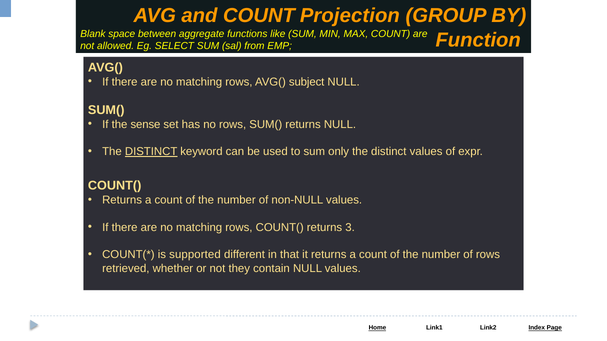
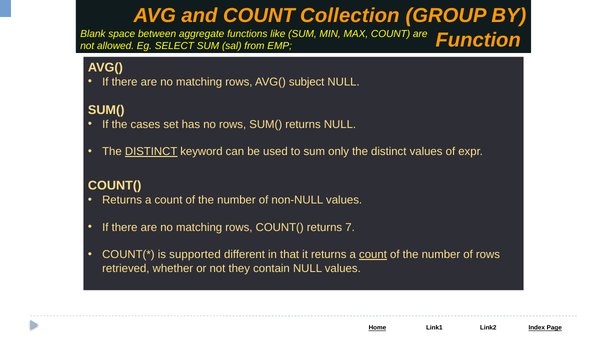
Projection: Projection -> Collection (350, 16)
sense: sense -> cases (145, 124)
3: 3 -> 7 (350, 228)
count underline: none -> present (373, 255)
